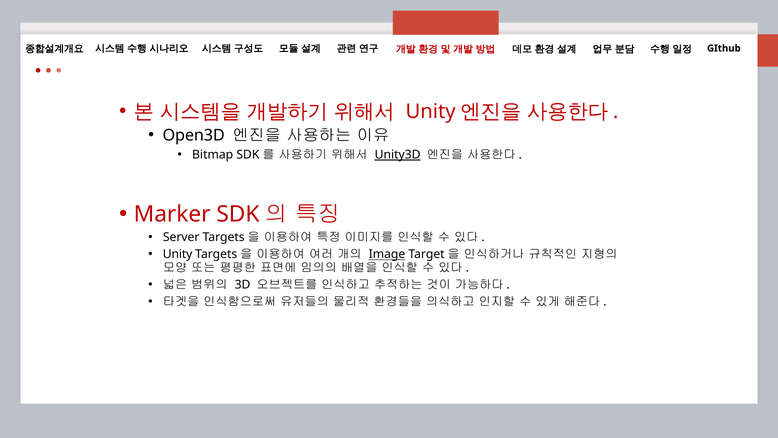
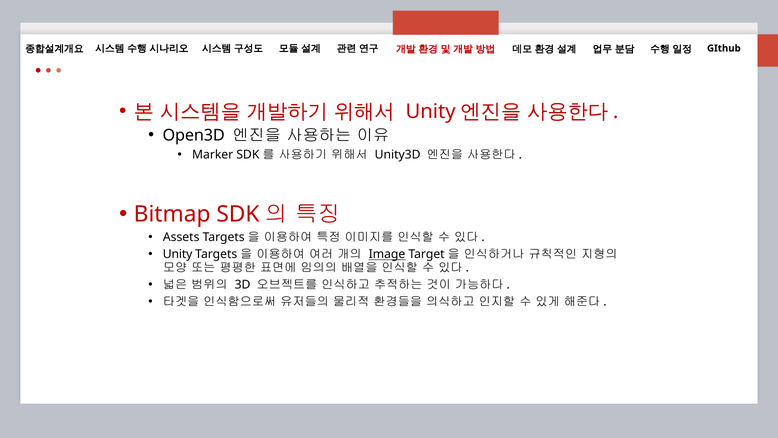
Bitmap: Bitmap -> Marker (213, 155)
Unity3D underline: present -> none (398, 155)
Marker: Marker -> Bitmap (172, 214)
Server: Server -> Assets (181, 237)
